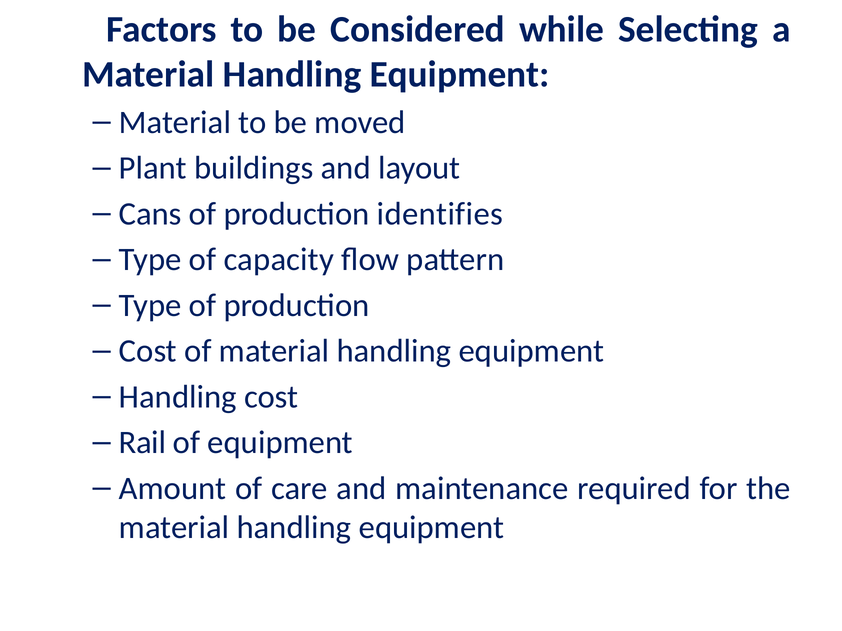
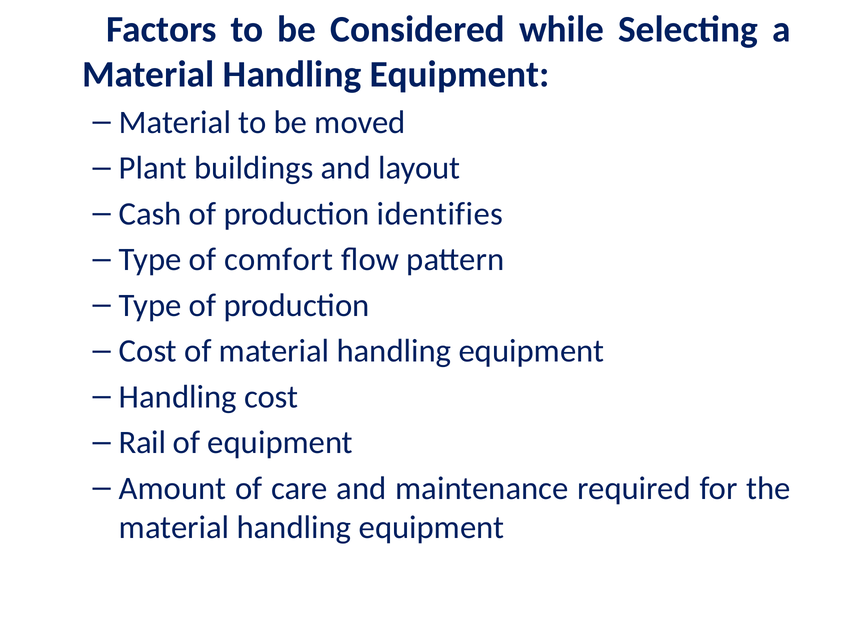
Cans: Cans -> Cash (150, 214)
capacity: capacity -> comfort (279, 260)
